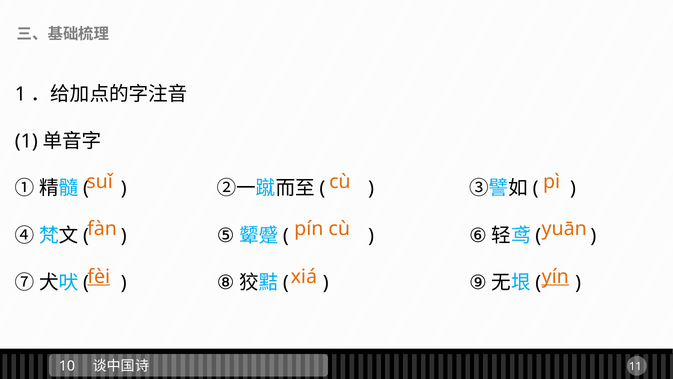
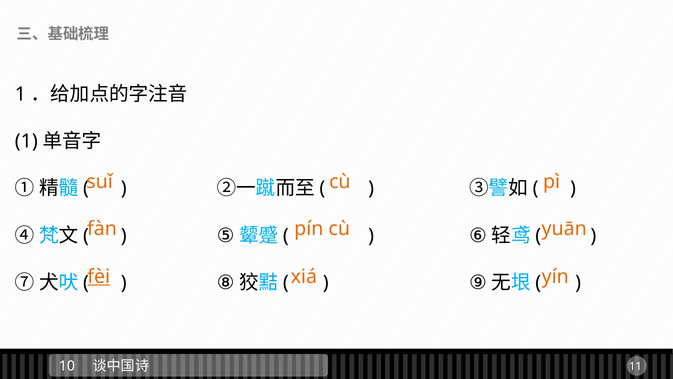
yín underline: present -> none (555, 276)
